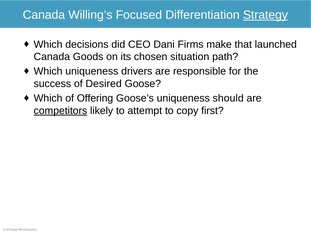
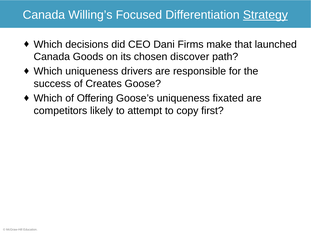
situation: situation -> discover (190, 57)
Desired: Desired -> Creates (104, 84)
should: should -> fixated (228, 98)
competitors underline: present -> none (60, 111)
